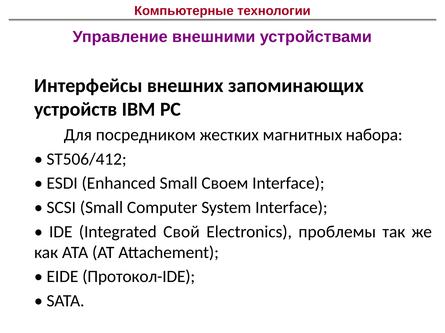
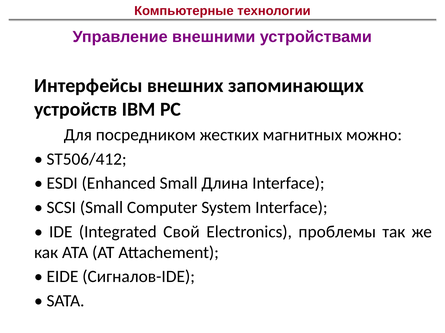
набора: набора -> можно (374, 135)
Своем: Своем -> Длина (225, 184)
Протокол-IDE: Протокол-IDE -> Сигналов-IDE (139, 277)
